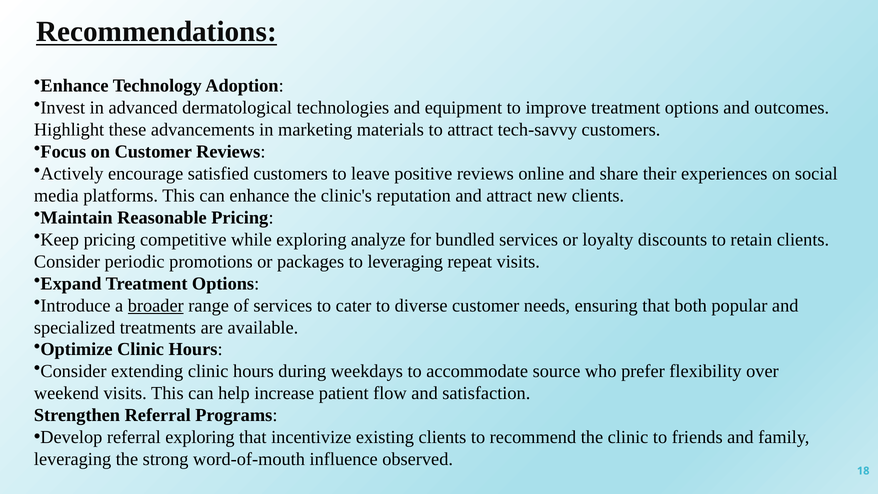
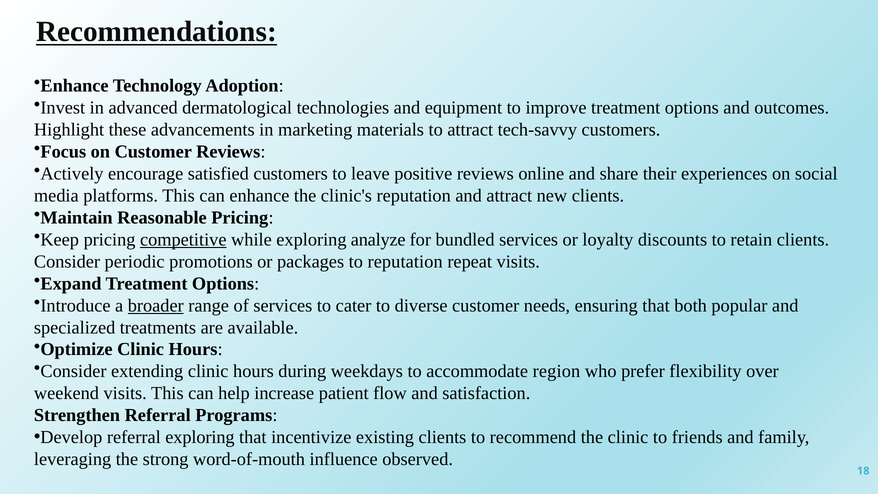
competitive underline: none -> present (183, 240)
to leveraging: leveraging -> reputation (405, 262)
source: source -> region (556, 371)
